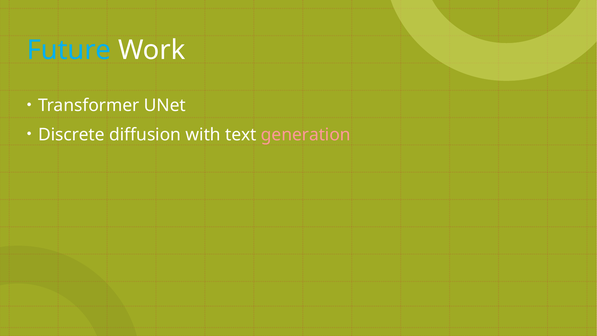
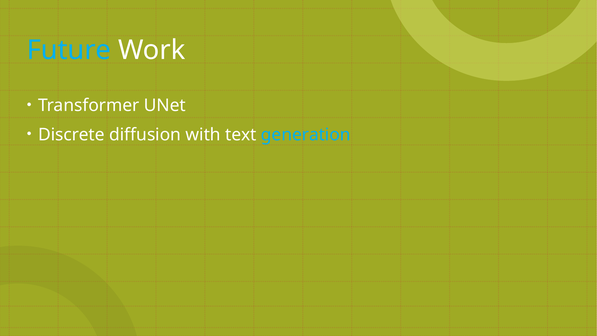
generation colour: pink -> light blue (306, 135)
